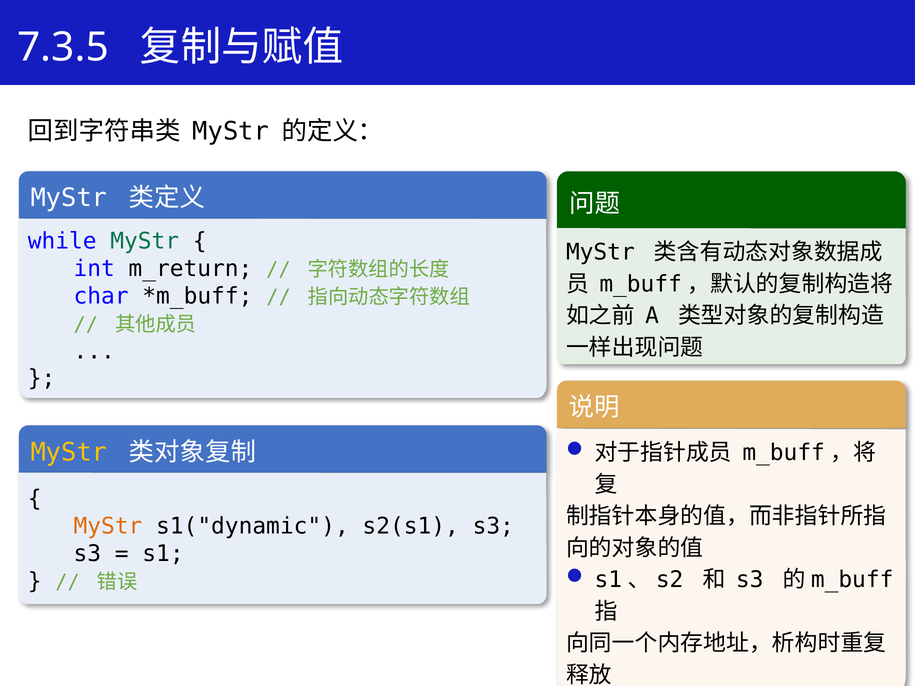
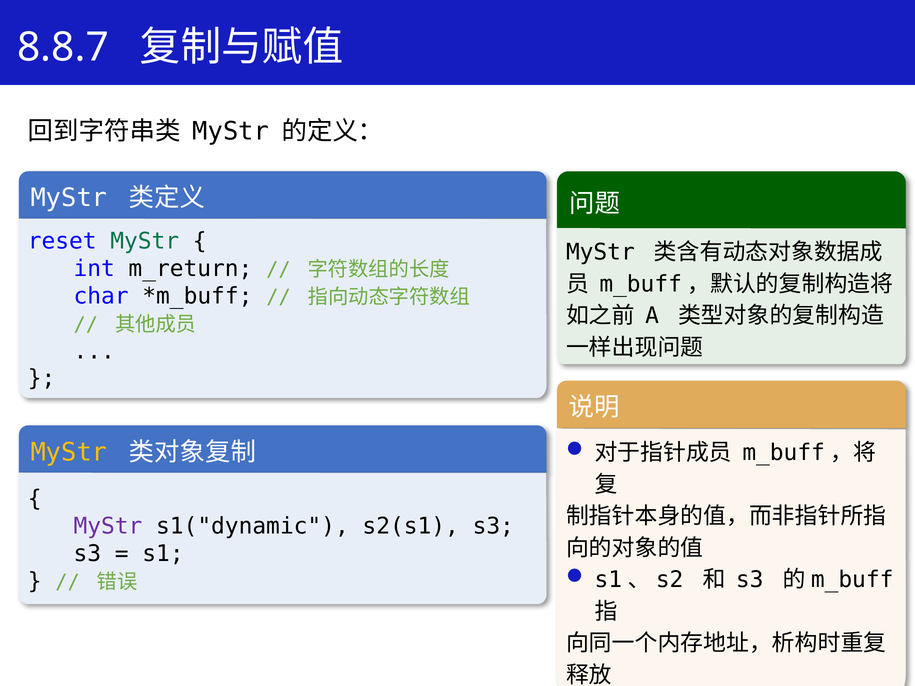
7.3.5: 7.3.5 -> 8.8.7 (63, 47)
while: while -> reset (62, 241)
MyStr colour: orange -> purple (108, 526)
